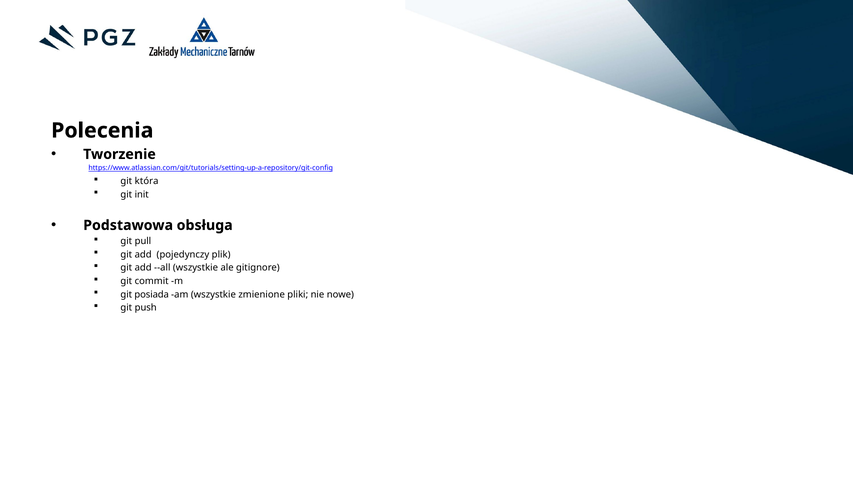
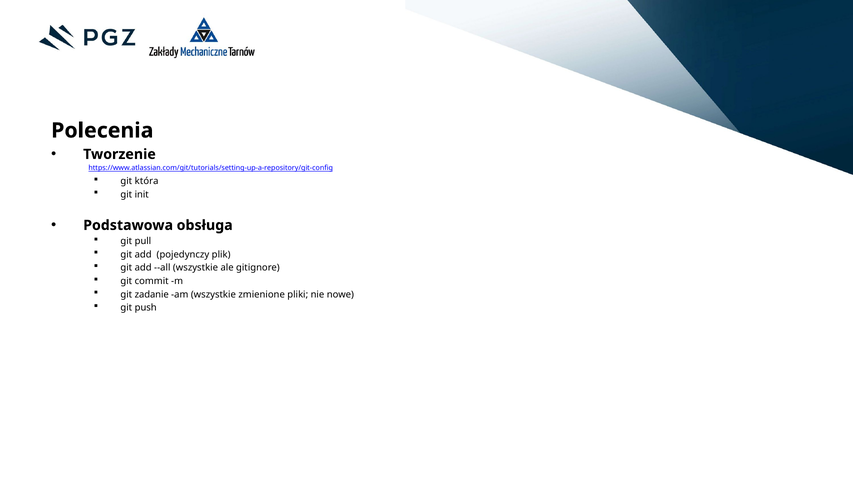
posiada: posiada -> zadanie (152, 294)
